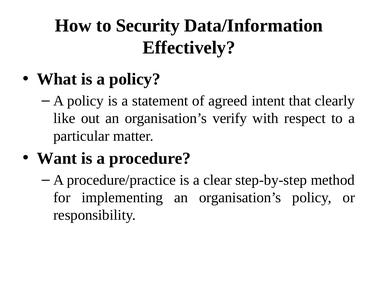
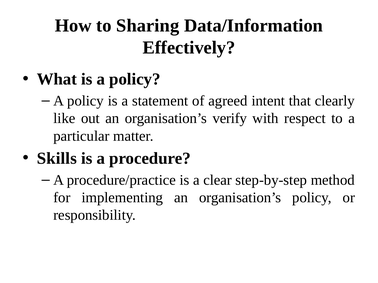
Security: Security -> Sharing (148, 26)
Want: Want -> Skills (57, 159)
